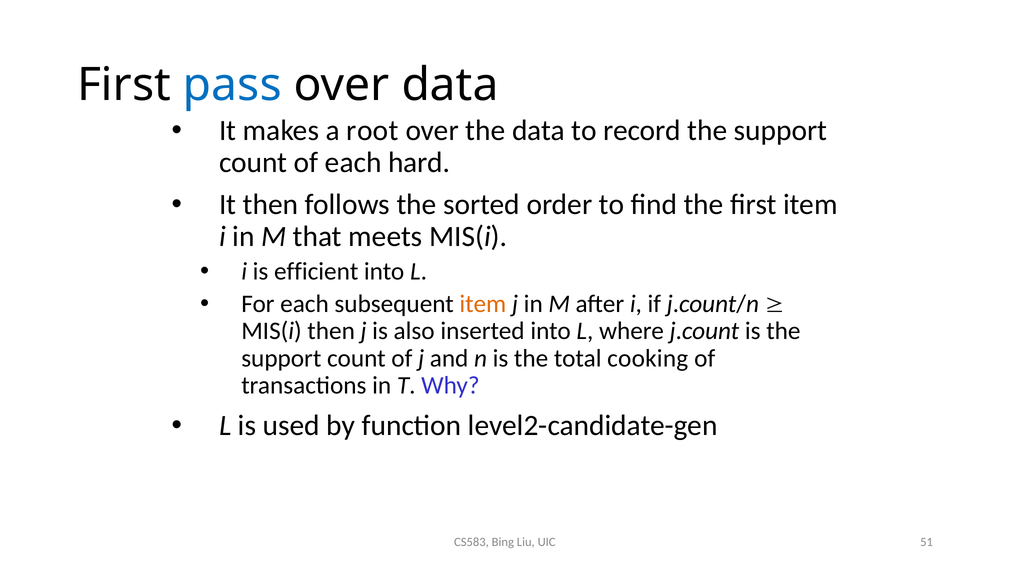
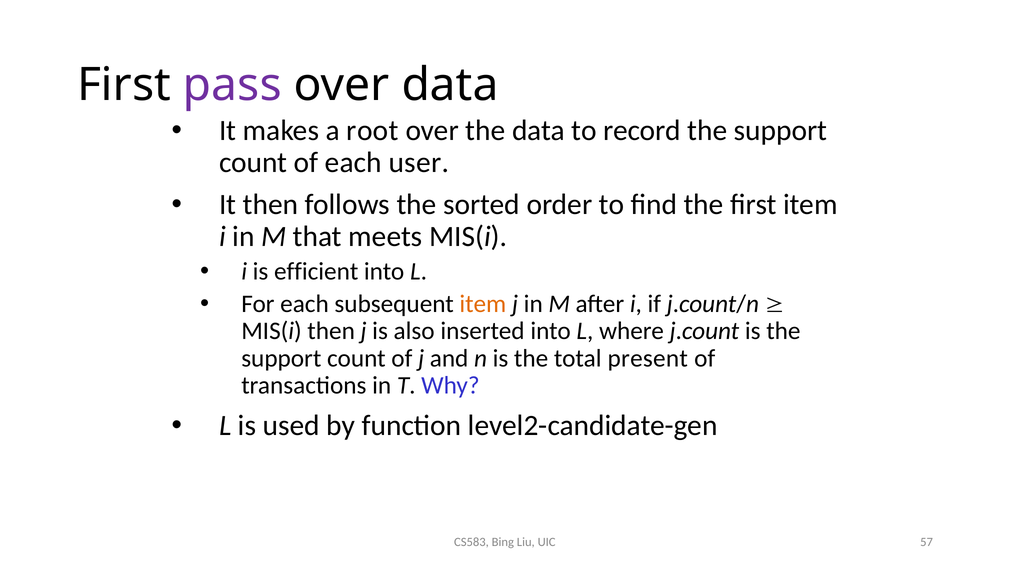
pass colour: blue -> purple (232, 85)
hard: hard -> user (419, 162)
cooking: cooking -> present (648, 358)
51: 51 -> 57 (927, 542)
